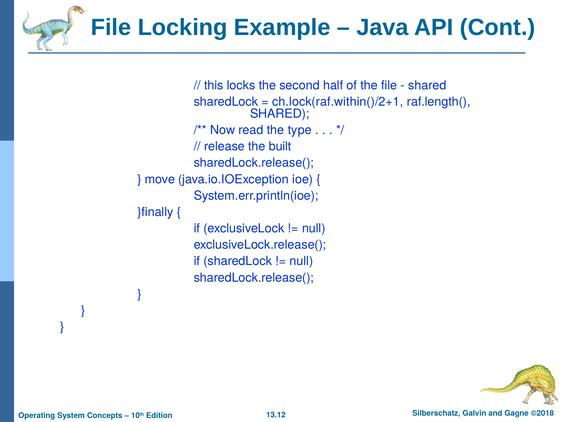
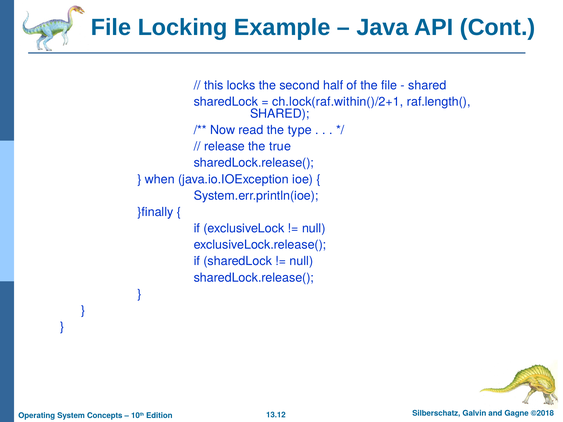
built: built -> true (280, 147)
move: move -> when (160, 179)
